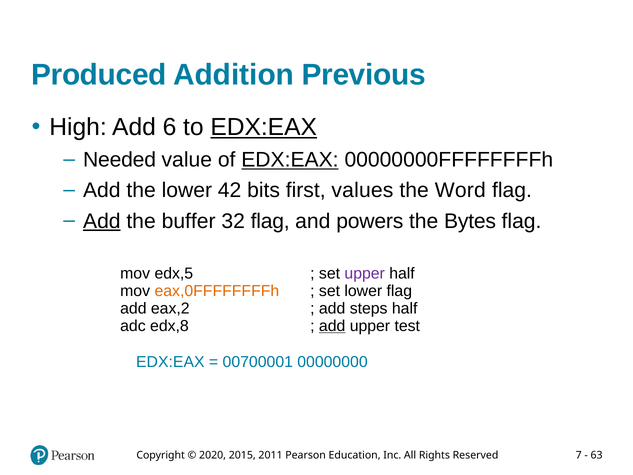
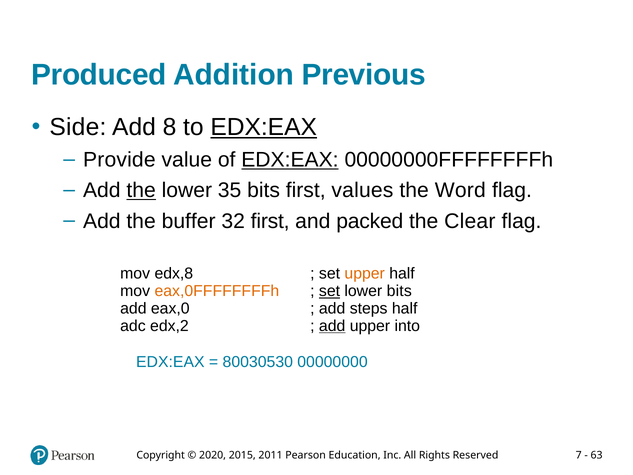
High: High -> Side (78, 127)
6: 6 -> 8 (170, 127)
Needed: Needed -> Provide (119, 160)
the underline: none -> present (141, 190)
42: 42 -> 35 (230, 190)
Add underline: present -> none (102, 221)
32 flag: flag -> first (270, 221)
powers: powers -> packed (370, 221)
Bytes: Bytes -> Clear (470, 221)
edx,5: edx,5 -> edx,8 (174, 274)
upper colour: purple -> orange (365, 274)
set underline: none -> present (330, 291)
lower flag: flag -> bits (399, 291)
eax,2: eax,2 -> eax,0 (170, 308)
edx,8: edx,8 -> edx,2 (169, 326)
test: test -> into (407, 326)
00700001: 00700001 -> 80030530 (258, 362)
